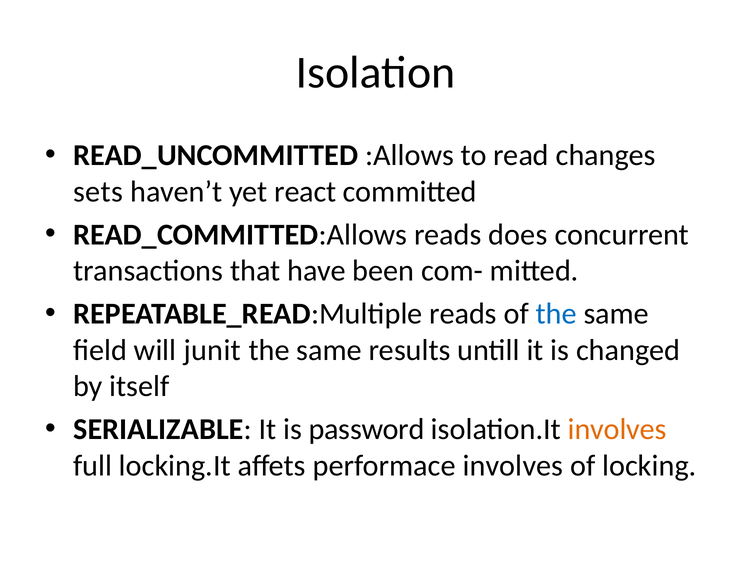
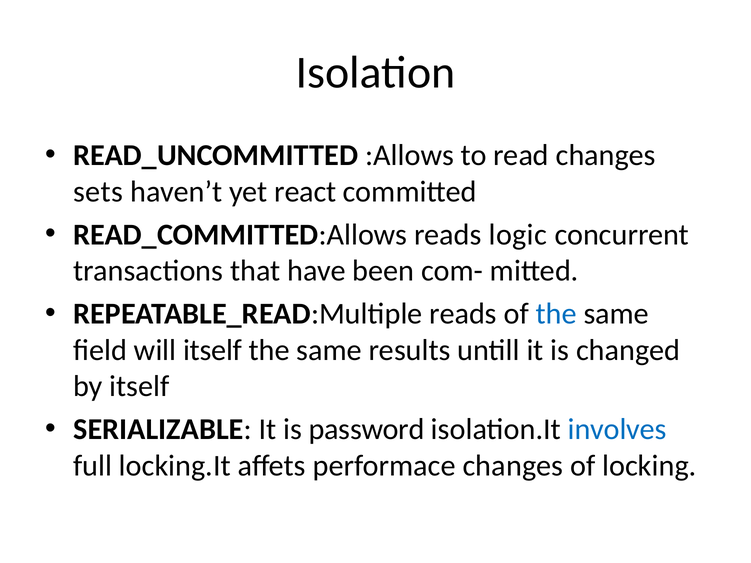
does: does -> logic (518, 235)
will junit: junit -> itself (213, 350)
involves colour: orange -> blue (617, 430)
performace involves: involves -> changes (513, 466)
